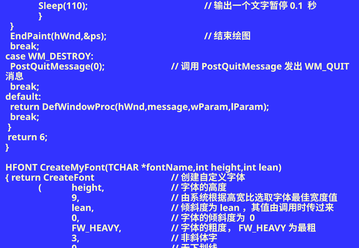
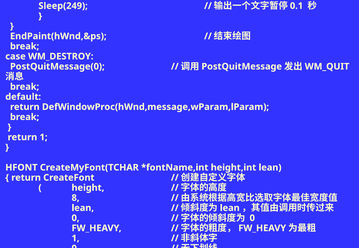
Sleep(110: Sleep(110 -> Sleep(249 (63, 6)
return 6: 6 -> 1 (44, 137)
9: 9 -> 8 (76, 198)
3: 3 -> 1 (76, 239)
